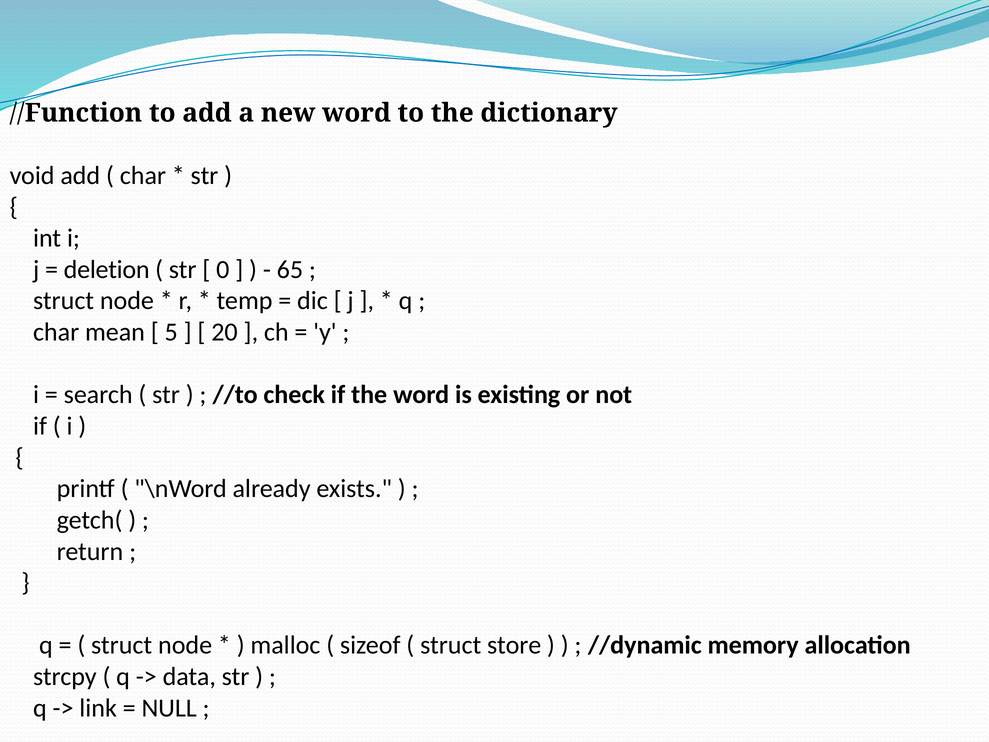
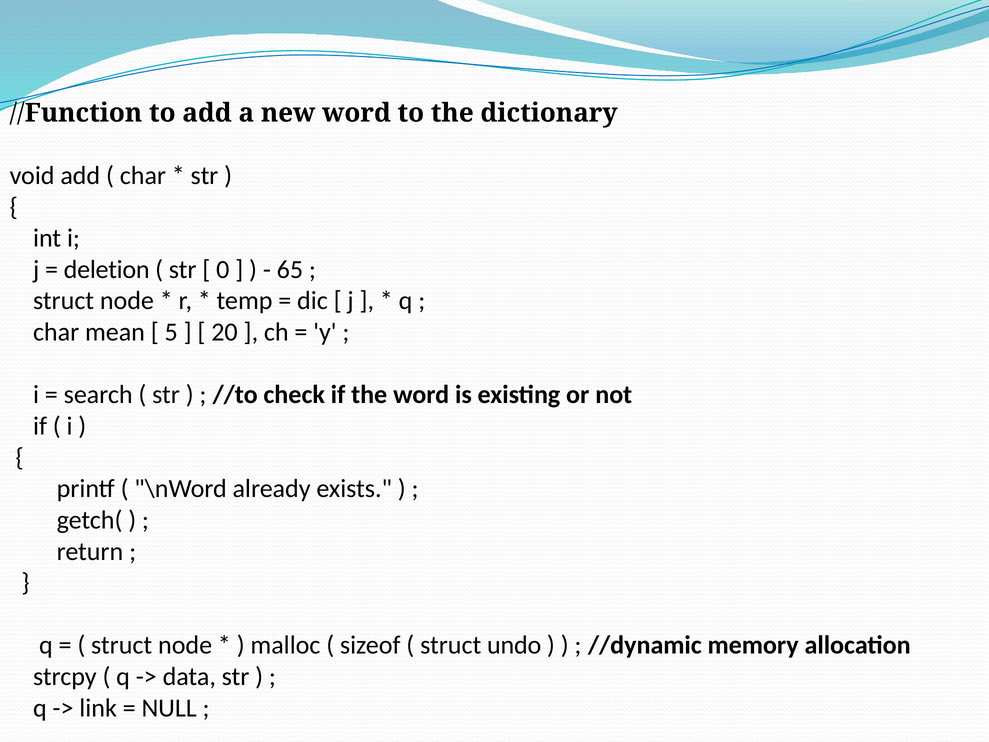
store: store -> undo (514, 645)
